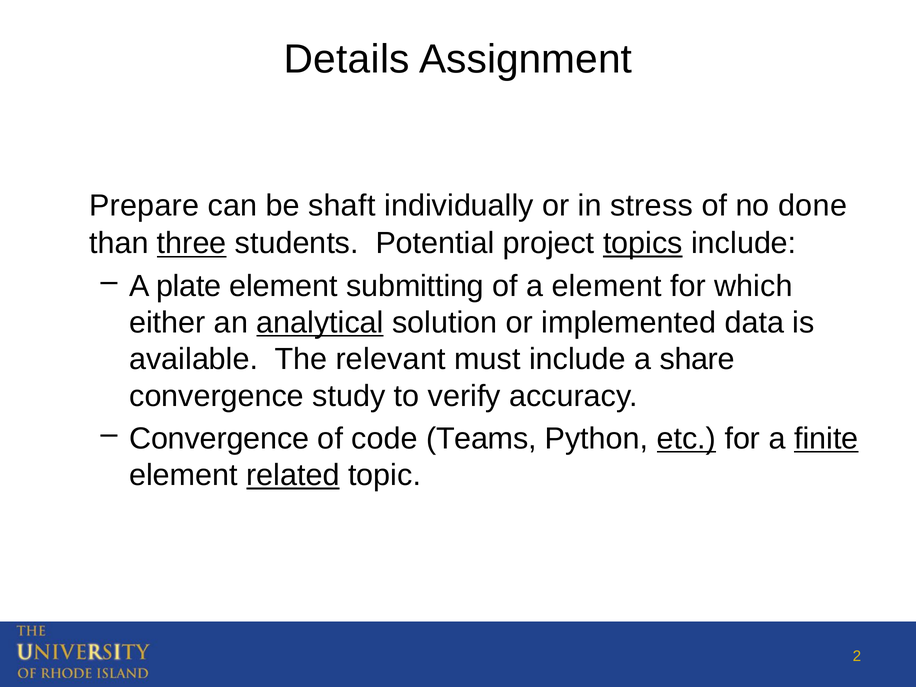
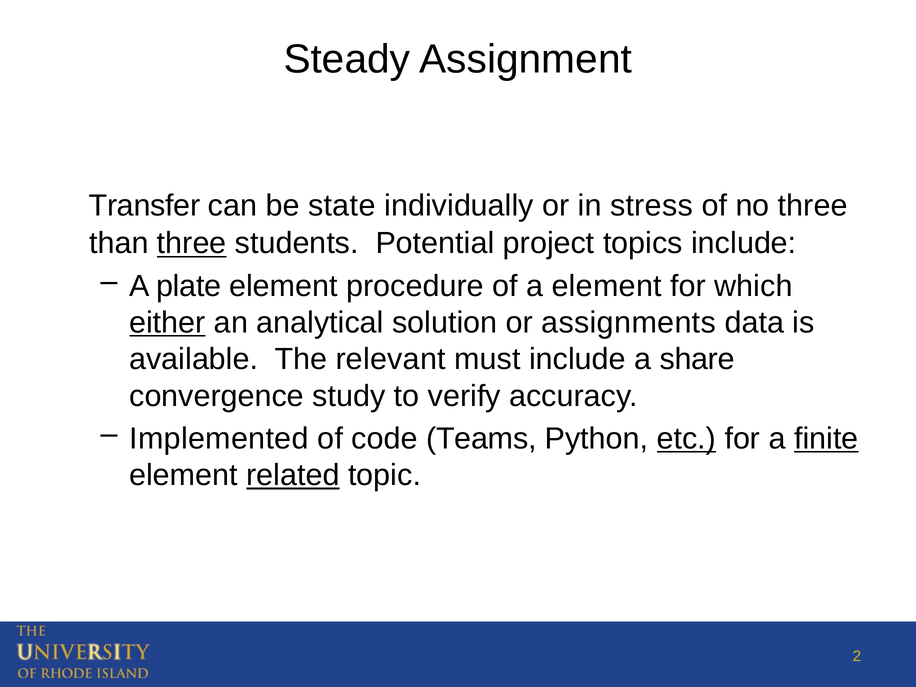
Details: Details -> Steady (347, 59)
Prepare: Prepare -> Transfer (144, 206)
shaft: shaft -> state (342, 206)
no done: done -> three (813, 206)
topics underline: present -> none (643, 243)
submitting: submitting -> procedure (415, 286)
either underline: none -> present (167, 323)
analytical underline: present -> none (320, 323)
implemented: implemented -> assignments (629, 323)
Convergence: Convergence -> Implemented (219, 439)
